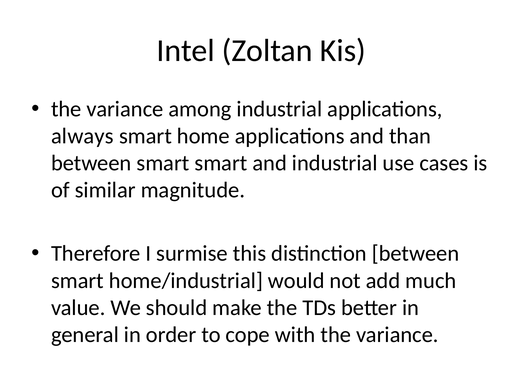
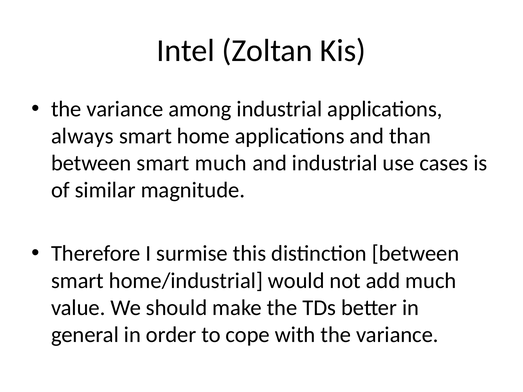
smart smart: smart -> much (221, 163)
